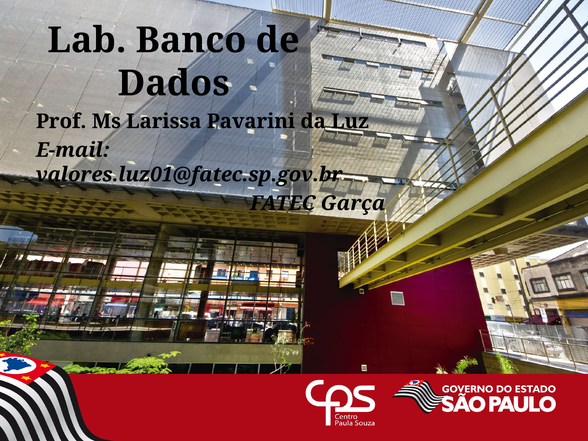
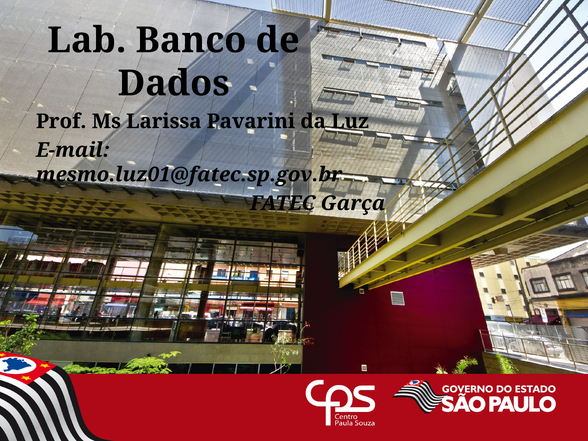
valores.luz01@fatec.sp.gov.br: valores.luz01@fatec.sp.gov.br -> mesmo.luz01@fatec.sp.gov.br (189, 175)
